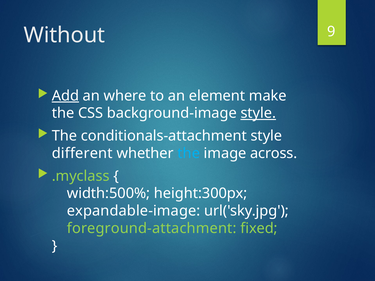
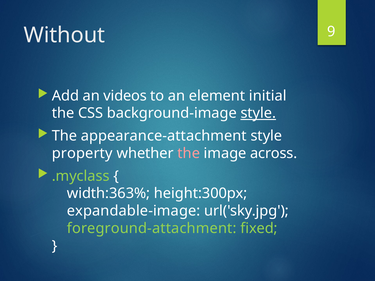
Add underline: present -> none (65, 96)
where: where -> videos (125, 96)
make: make -> initial (268, 96)
conditionals-attachment: conditionals-attachment -> appearance-attachment (164, 136)
different: different -> property (82, 153)
the colour: light blue -> pink (189, 153)
width:500%: width:500% -> width:363% (108, 194)
